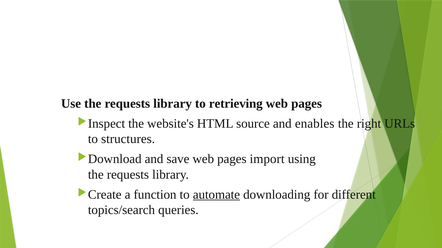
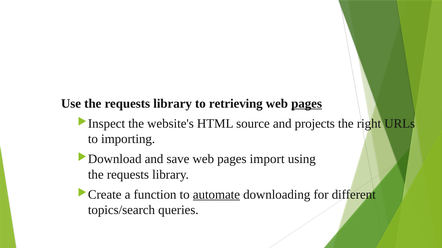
pages underline: none -> present (307, 104)
enables: enables -> projects (315, 124)
structures: structures -> importing (128, 139)
